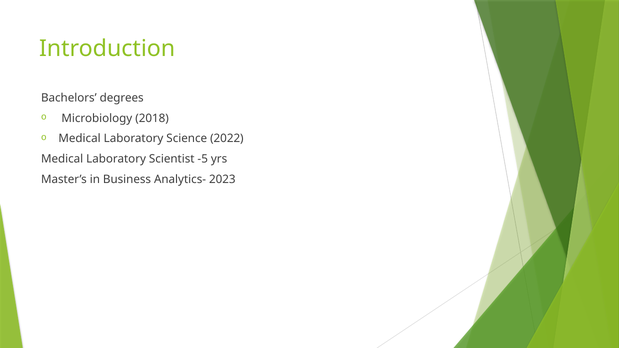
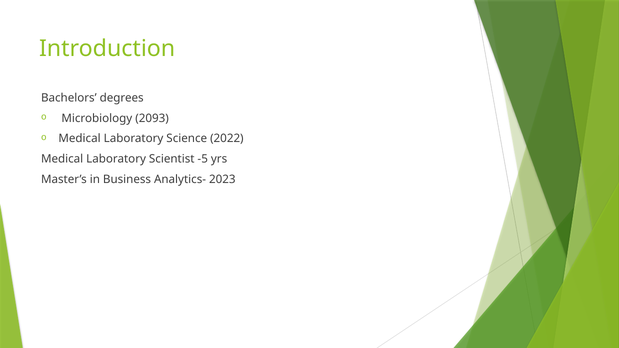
2018: 2018 -> 2093 (152, 118)
